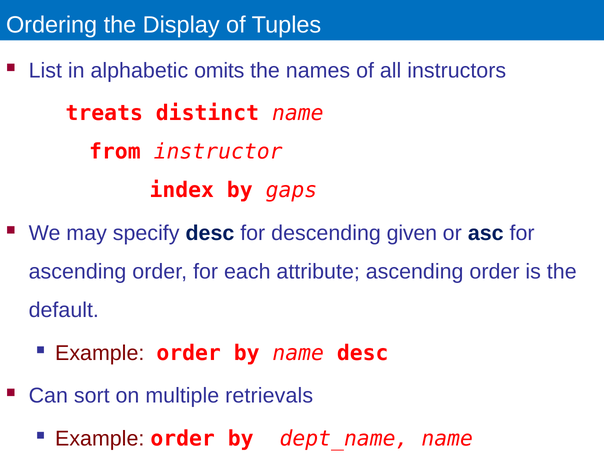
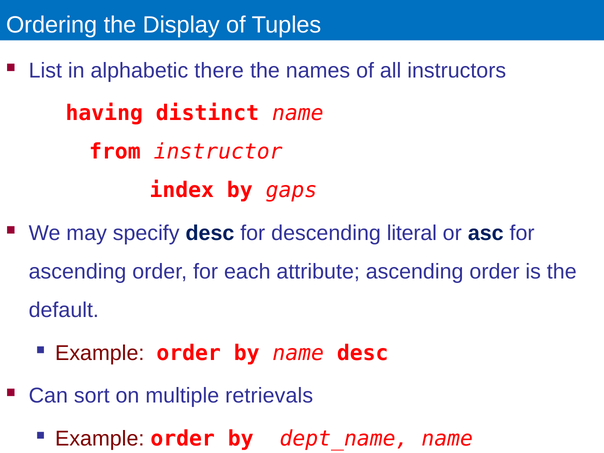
omits: omits -> there (219, 70)
treats: treats -> having (104, 113)
given: given -> literal (412, 233)
